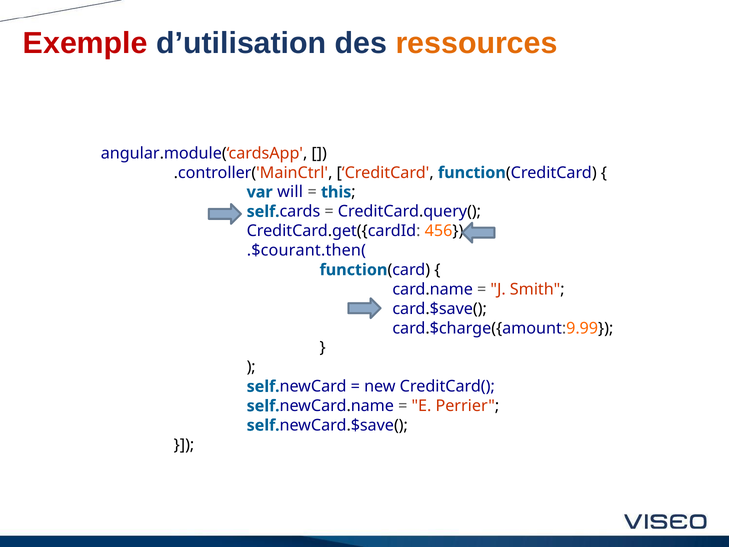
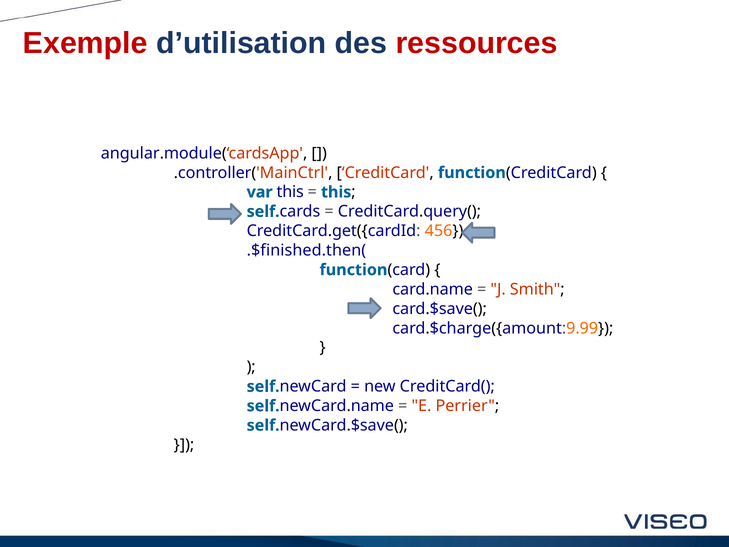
ressources colour: orange -> red (477, 43)
var will: will -> this (290, 192)
.$courant.then(: .$courant.then( -> .$finished.then( (306, 250)
